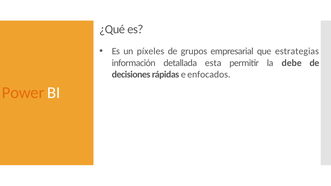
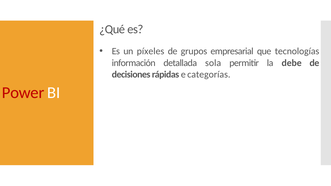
estrategias: estrategias -> tecnologías (297, 51)
esta: esta -> sola (213, 63)
enfocados: enfocados -> categorías (209, 75)
Power colour: orange -> red (23, 93)
